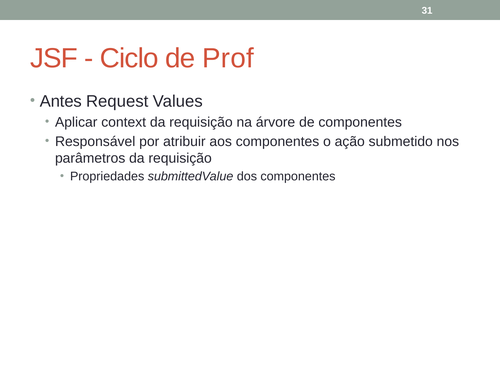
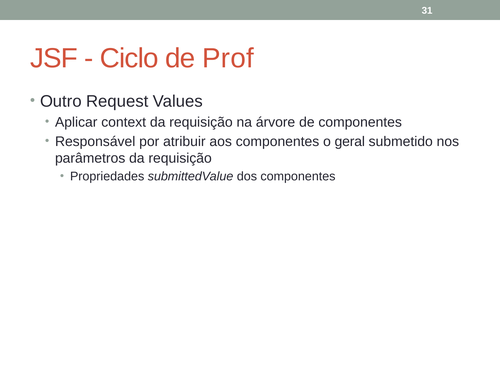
Antes: Antes -> Outro (61, 101)
ação: ação -> geral (350, 142)
